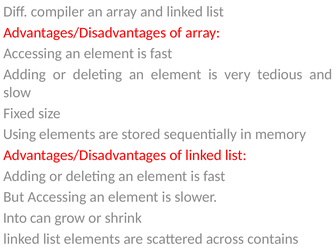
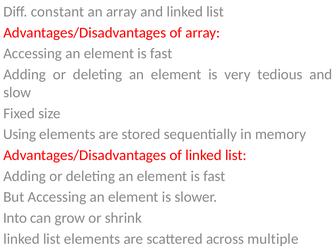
compiler: compiler -> constant (58, 12)
contains: contains -> multiple (273, 239)
